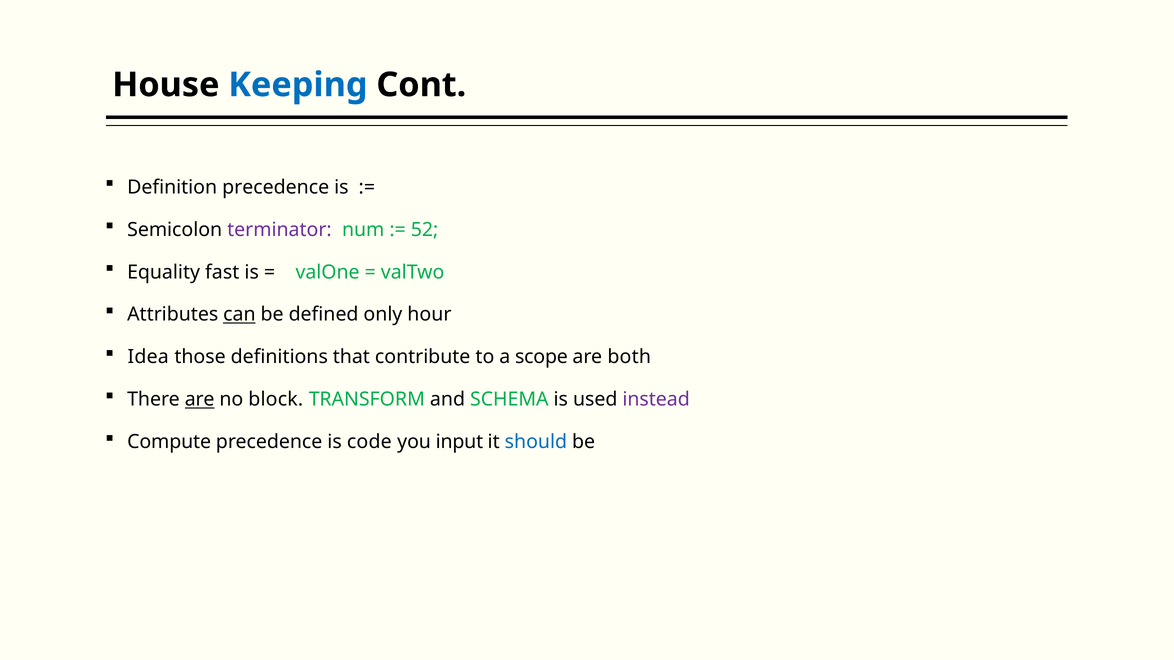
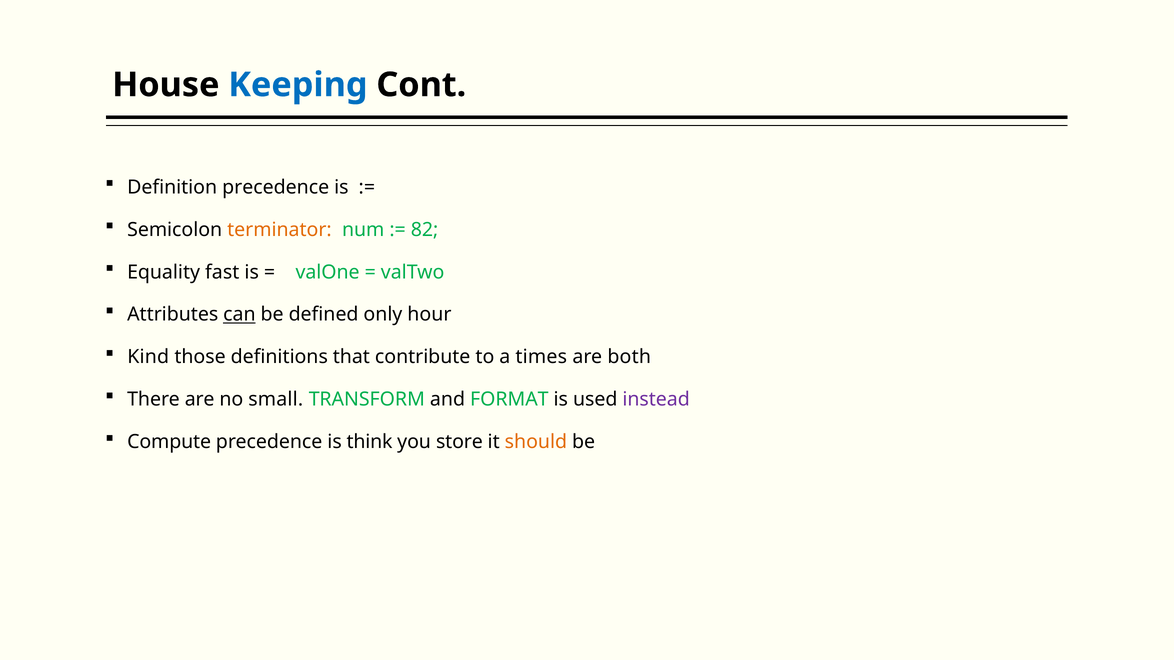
terminator colour: purple -> orange (279, 230)
52: 52 -> 82 (425, 230)
Idea: Idea -> Kind (148, 357)
scope: scope -> times (541, 357)
are underline: present -> none (200, 400)
block: block -> small (276, 400)
SCHEMA: SCHEMA -> FORMAT (509, 400)
code: code -> think (370, 442)
input: input -> store (459, 442)
should colour: blue -> orange (536, 442)
